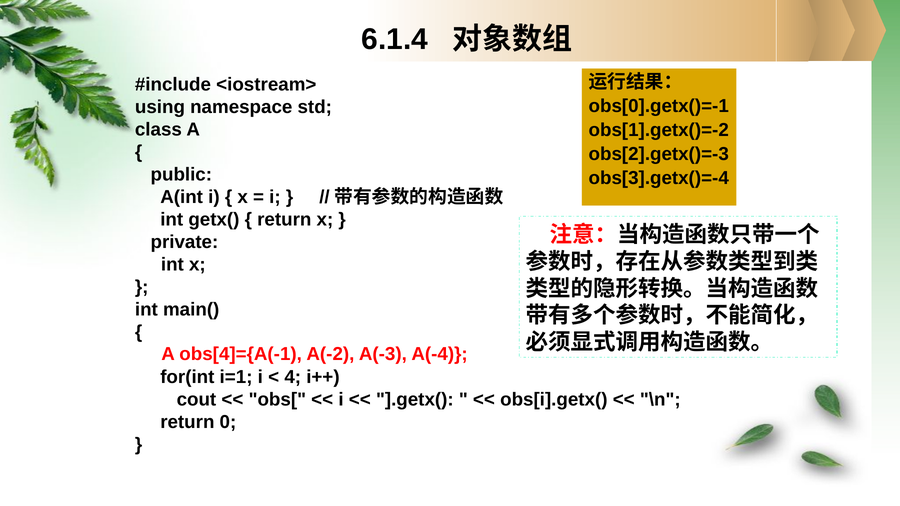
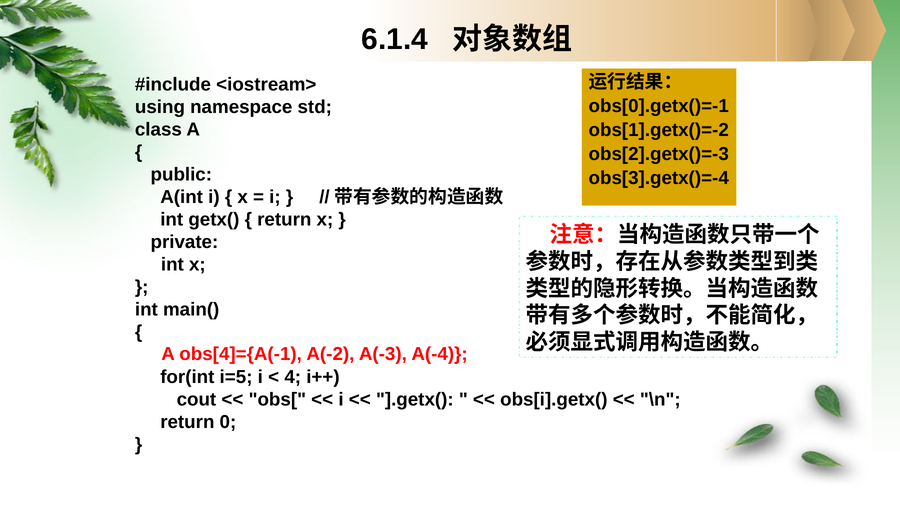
i=1: i=1 -> i=5 (236, 377)
